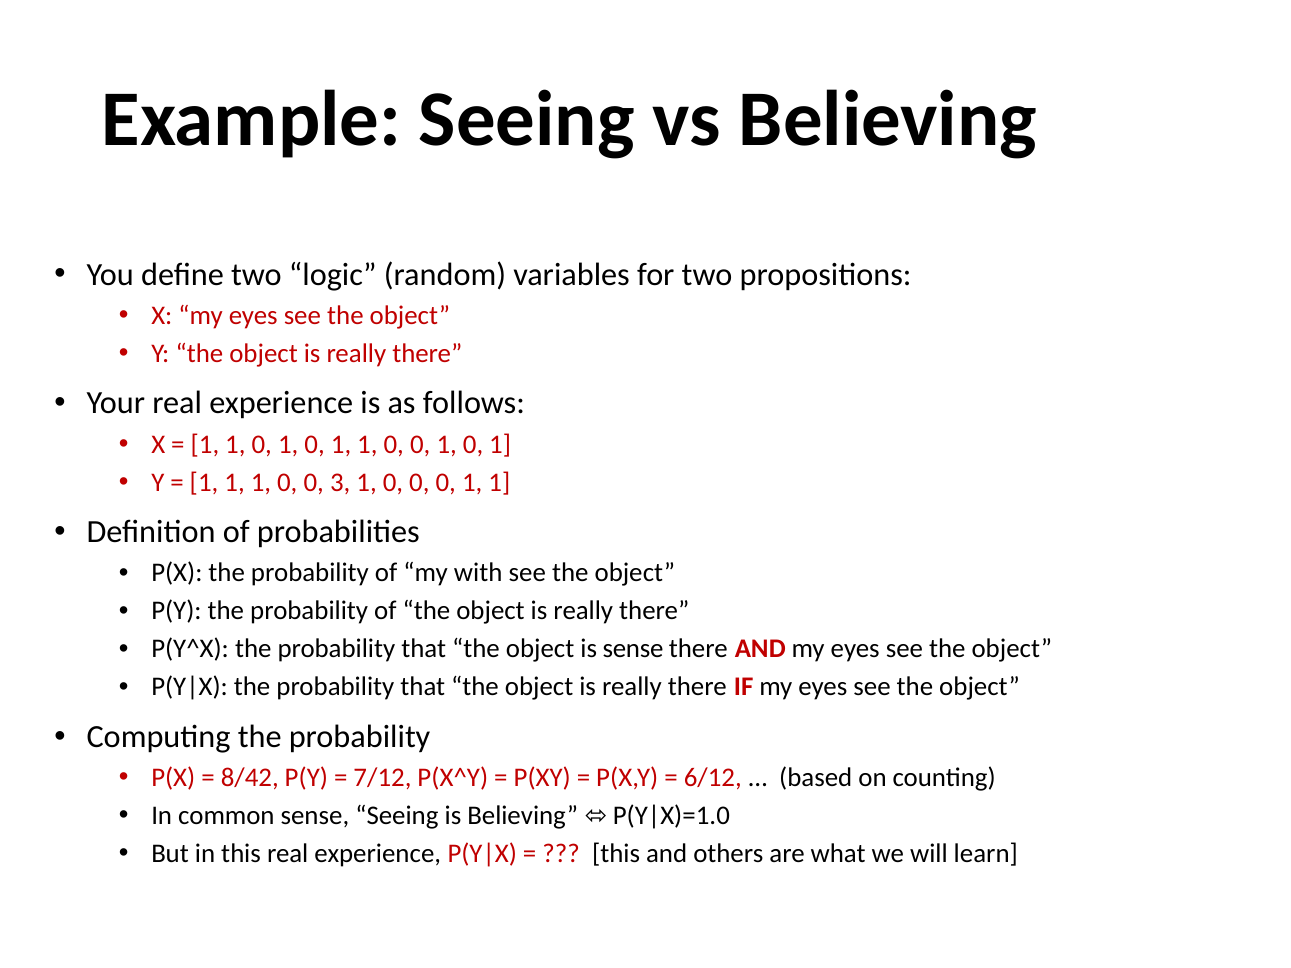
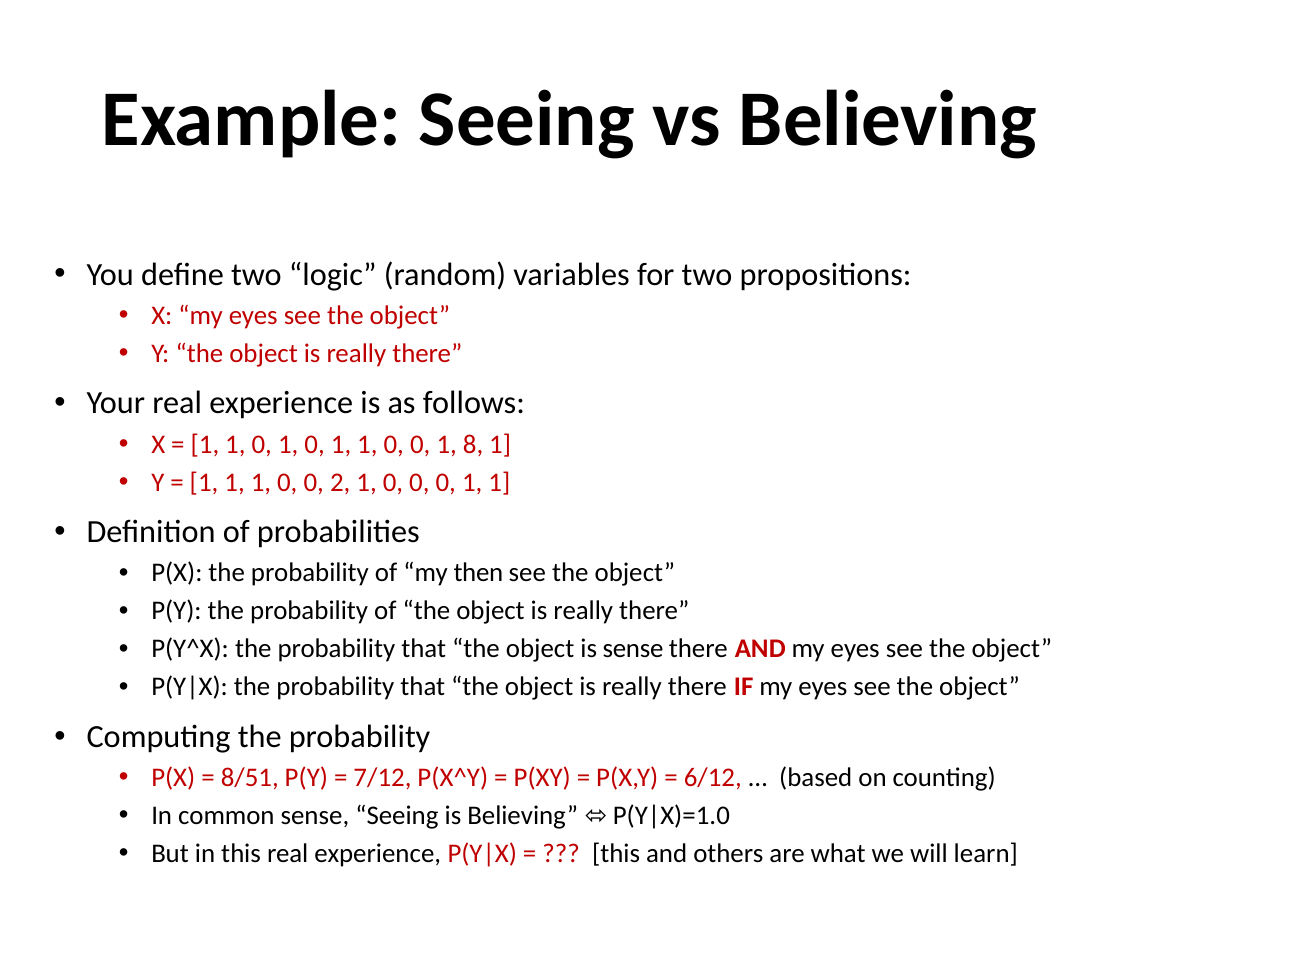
0 0 1 0: 0 -> 8 (473, 444)
3: 3 -> 2 (340, 482)
with: with -> then (478, 573)
8/42: 8/42 -> 8/51 (250, 778)
